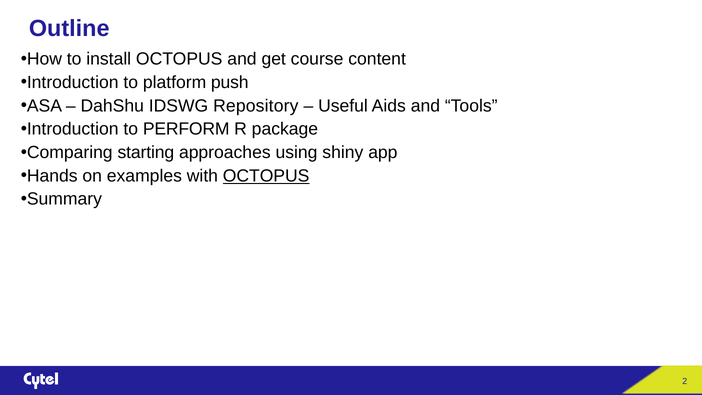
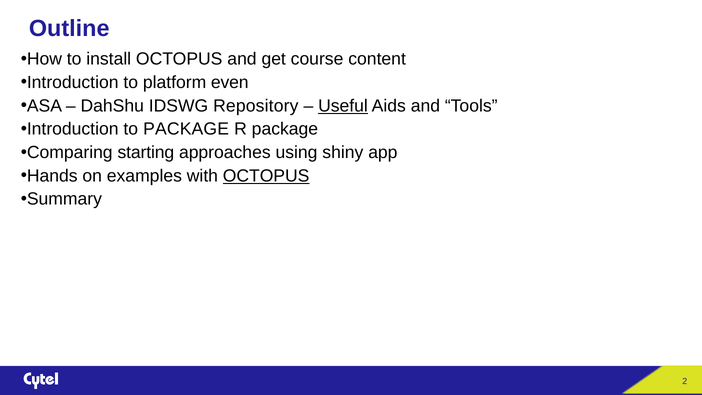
push: push -> even (230, 82)
Useful underline: none -> present (343, 106)
to PERFORM: PERFORM -> PACKAGE (186, 129)
